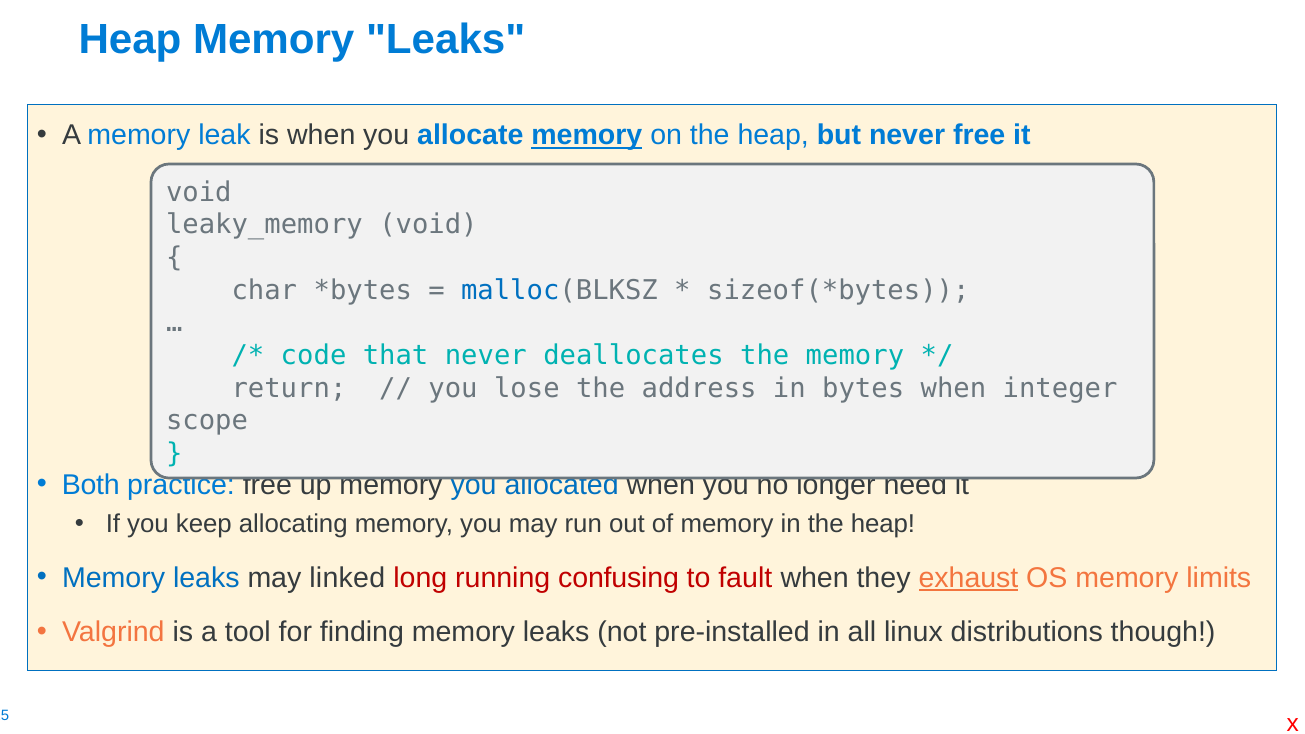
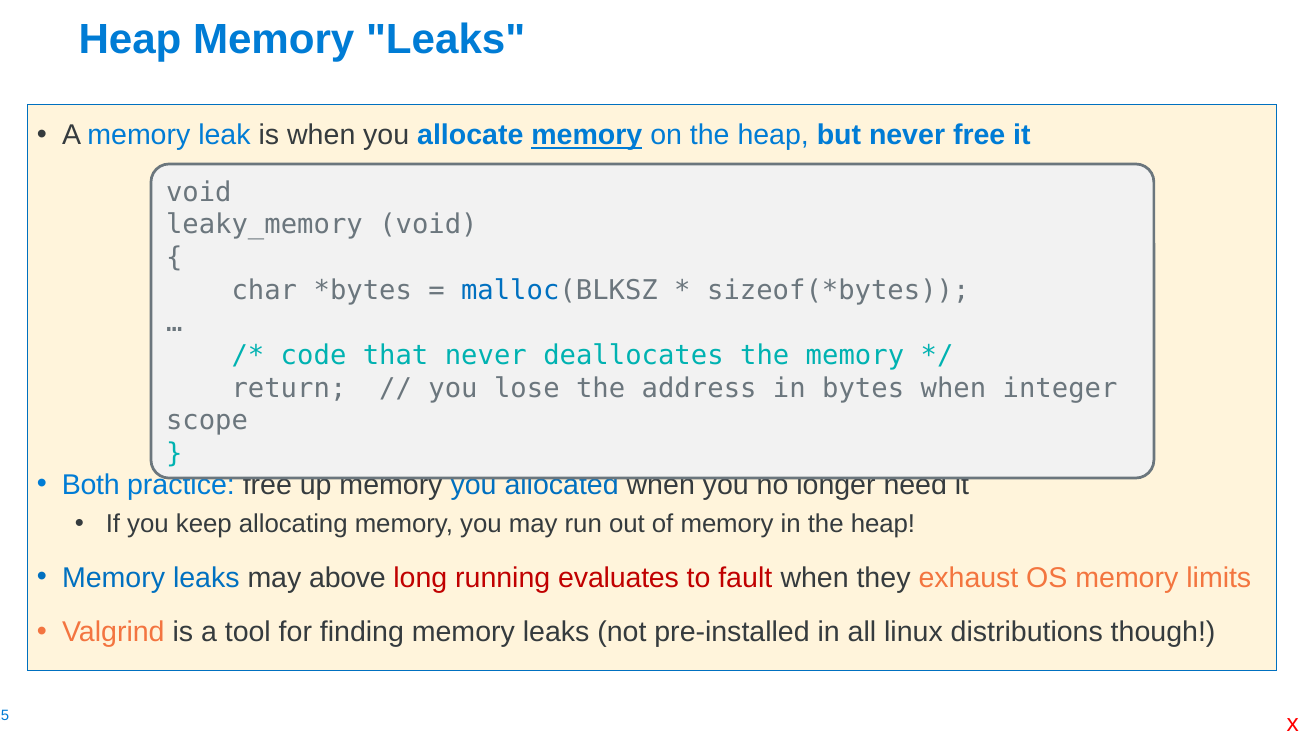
linked: linked -> above (348, 578)
confusing: confusing -> evaluates (619, 578)
exhaust underline: present -> none (968, 578)
